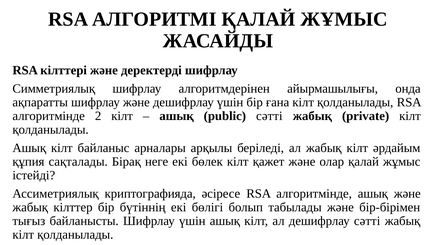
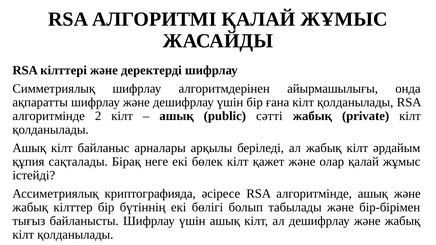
дешифрлау сәтті: сәтті -> және (367, 221)
